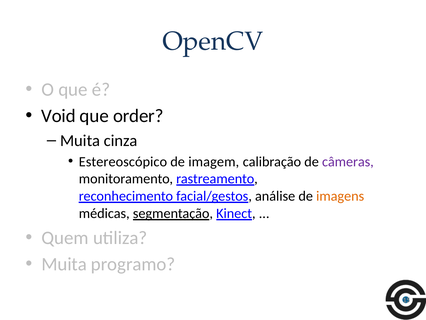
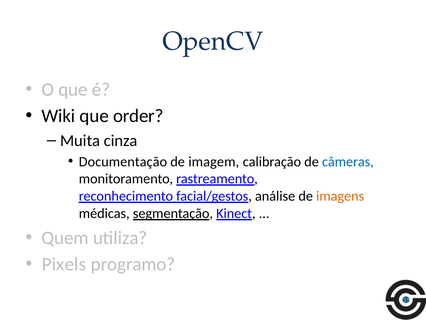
Void: Void -> Wiki (58, 116)
Estereoscópico: Estereoscópico -> Documentação (123, 161)
câmeras colour: purple -> blue (348, 161)
Muita: Muita -> Pixels (64, 264)
